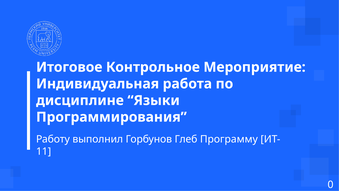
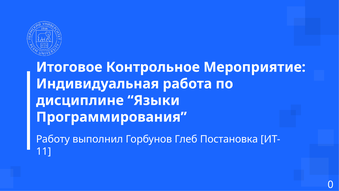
Программу: Программу -> Постановка (229, 139)
